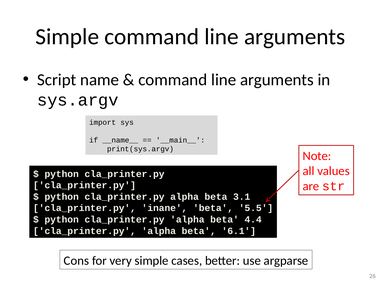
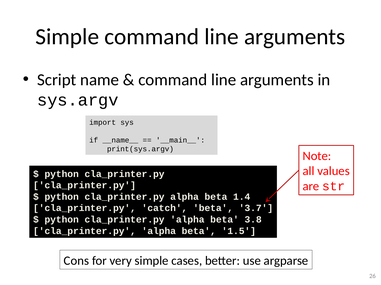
3.1: 3.1 -> 1.4 (242, 197)
inane: inane -> catch (165, 209)
5.5: 5.5 -> 3.7 (256, 209)
4.4: 4.4 -> 3.8 (253, 220)
6.1: 6.1 -> 1.5 (239, 232)
